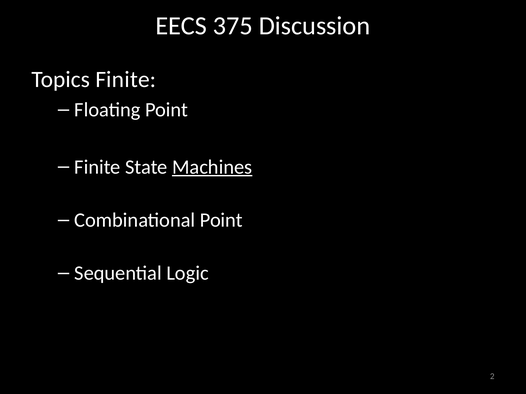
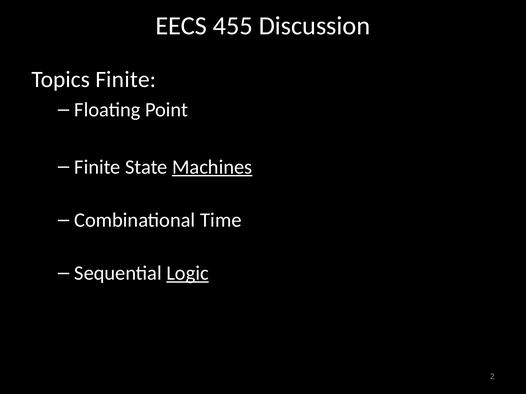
375: 375 -> 455 (233, 26)
Combinational Point: Point -> Time (221, 220)
Logic underline: none -> present (188, 274)
